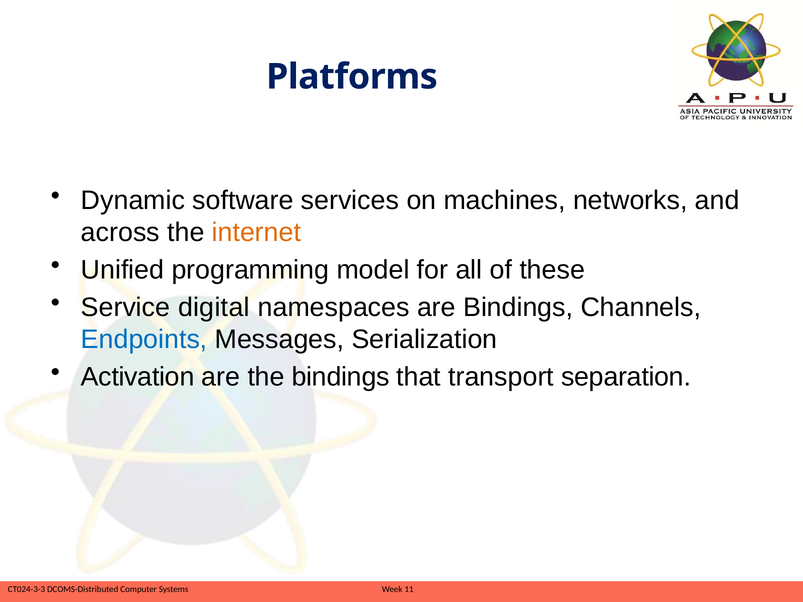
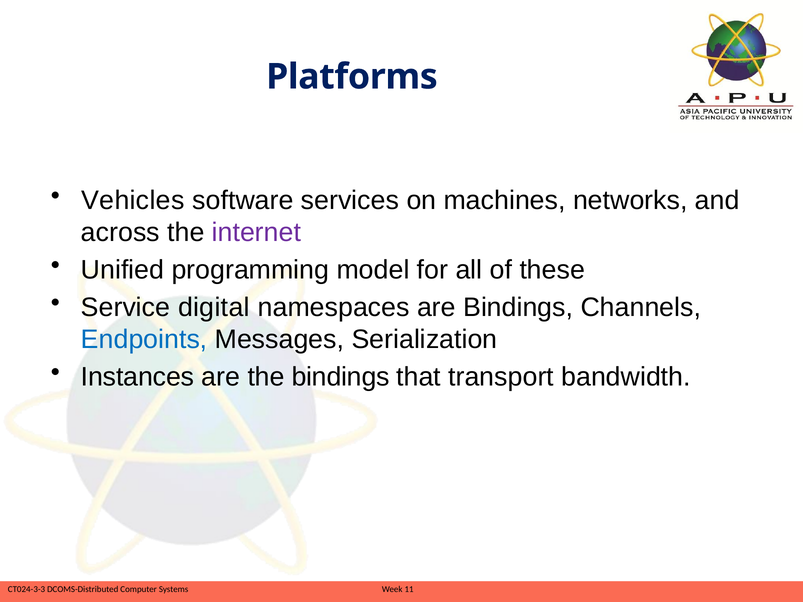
Dynamic: Dynamic -> Vehicles (133, 200)
internet colour: orange -> purple (256, 233)
Activation: Activation -> Instances (138, 377)
separation: separation -> bandwidth (626, 377)
